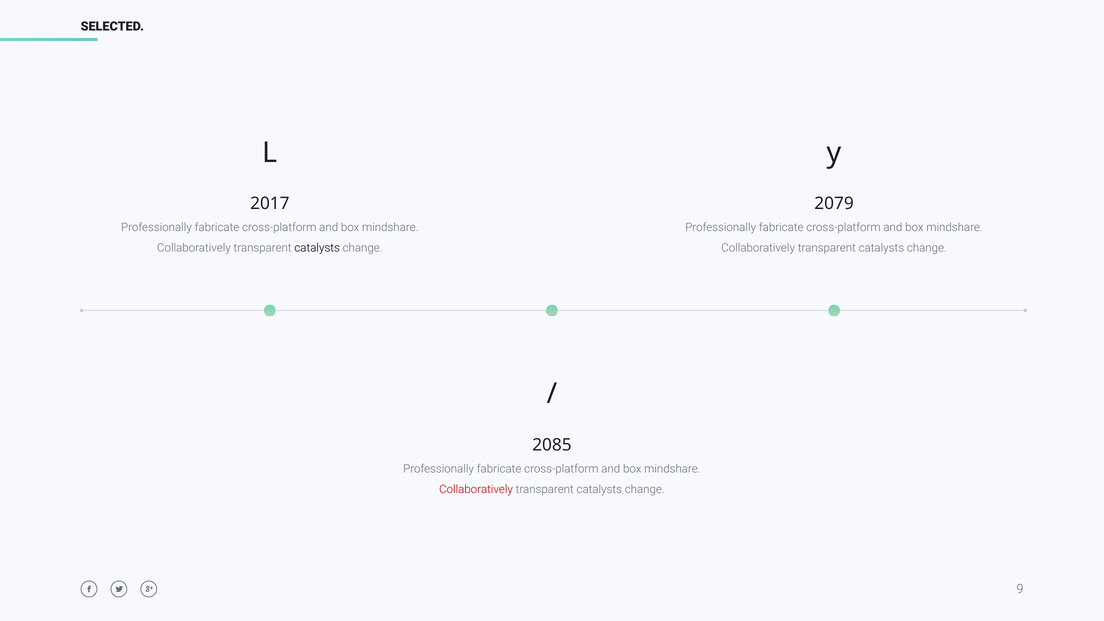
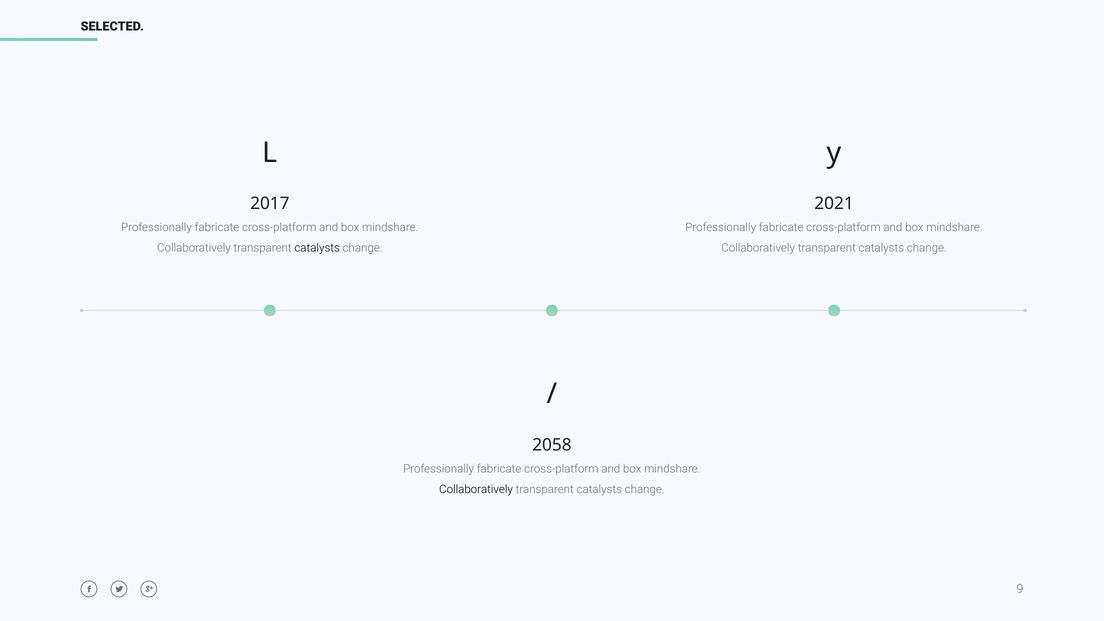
2079: 2079 -> 2021 (834, 204)
2085: 2085 -> 2058 (552, 445)
Collaboratively colour: red -> black (476, 490)
